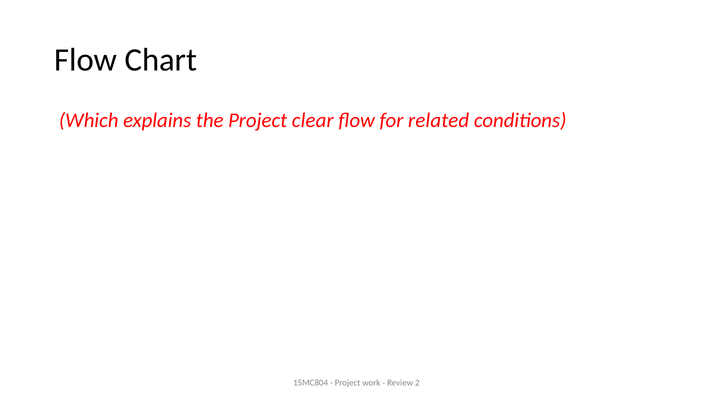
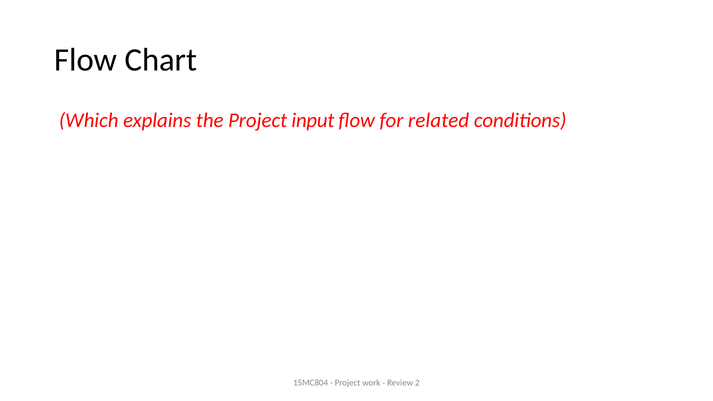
clear: clear -> input (313, 121)
